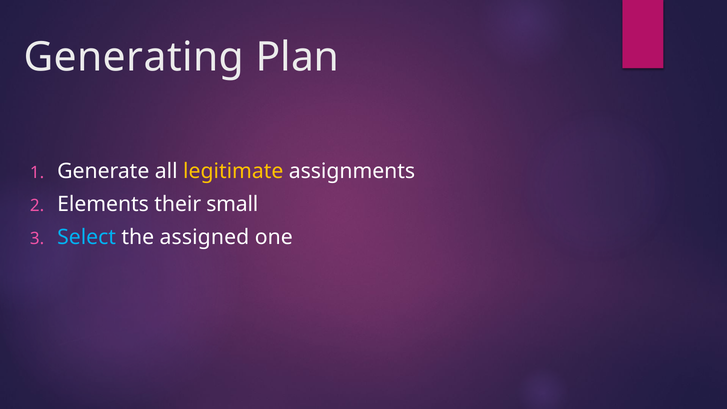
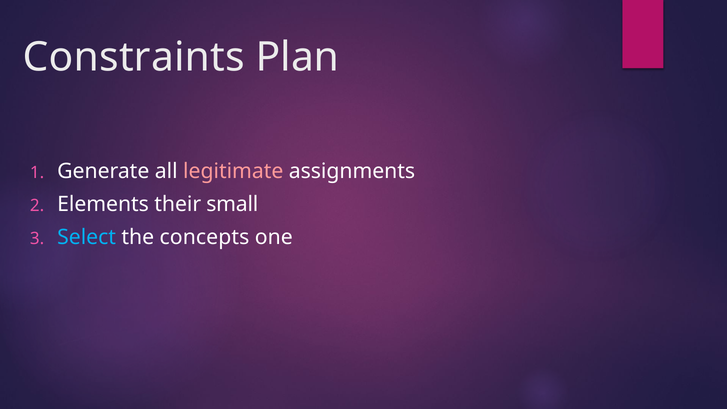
Generating: Generating -> Constraints (134, 57)
legitimate colour: yellow -> pink (233, 171)
assigned: assigned -> concepts (204, 237)
